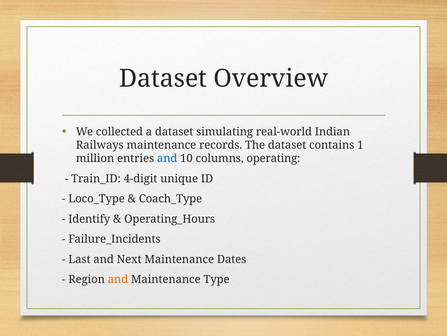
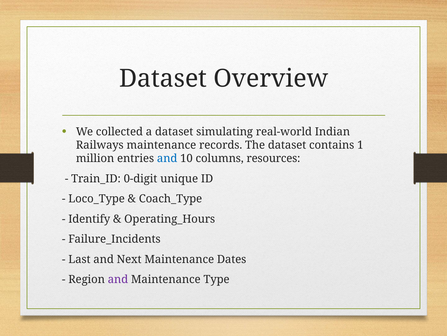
operating: operating -> resources (273, 158)
4-digit: 4-digit -> 0-digit (140, 178)
and colour: orange -> purple (118, 279)
